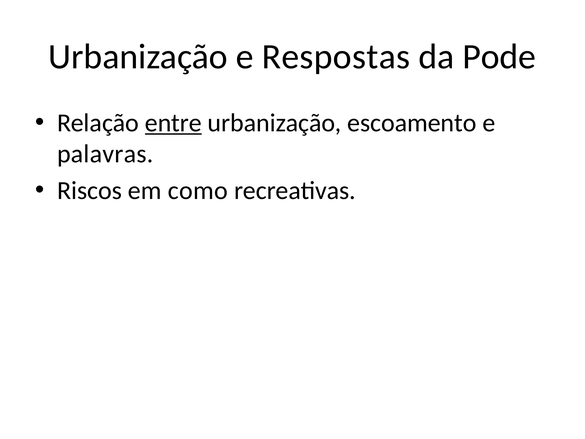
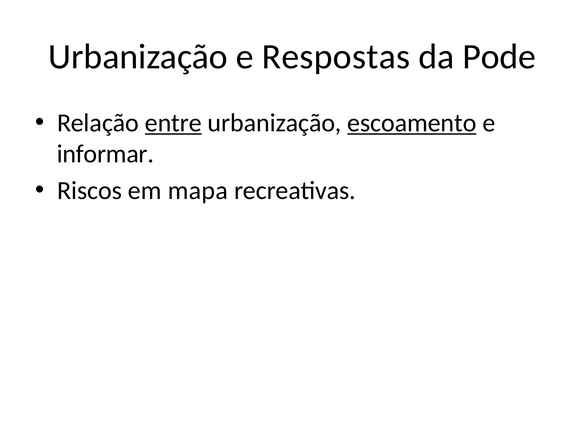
escoamento underline: none -> present (412, 123)
palavras: palavras -> informar (105, 154)
como: como -> mapa (198, 190)
